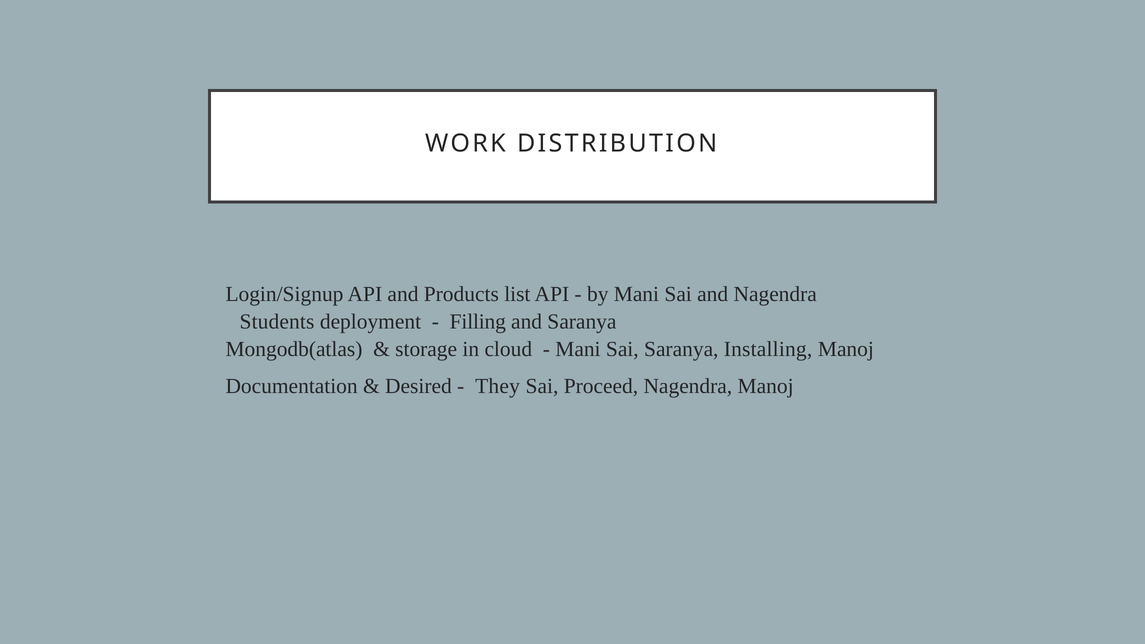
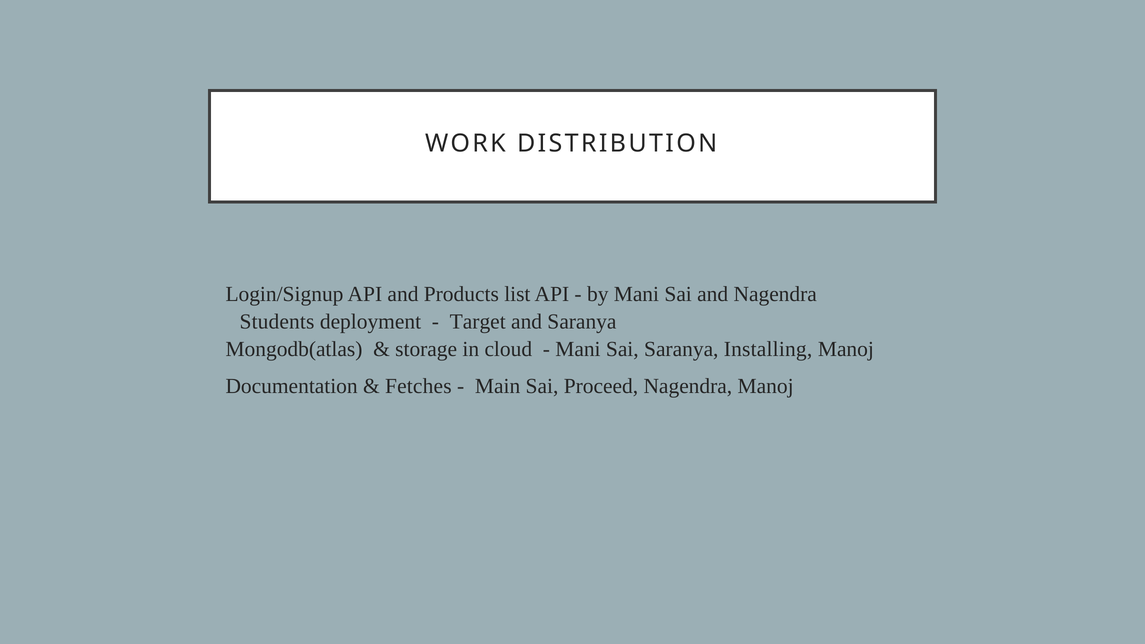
Filling: Filling -> Target (478, 322)
Desired: Desired -> Fetches (418, 386)
They: They -> Main (498, 386)
